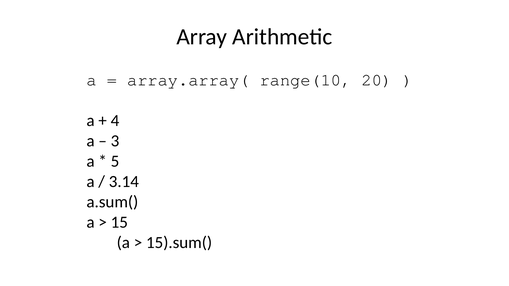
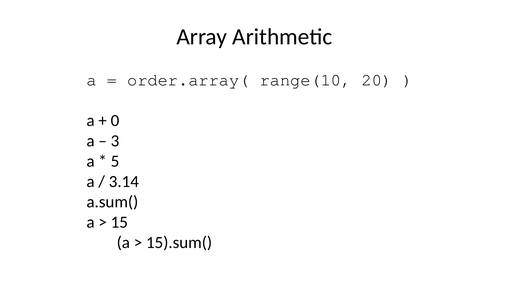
array.array(: array.array( -> order.array( (188, 80)
4: 4 -> 0 (115, 121)
